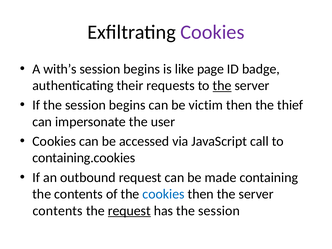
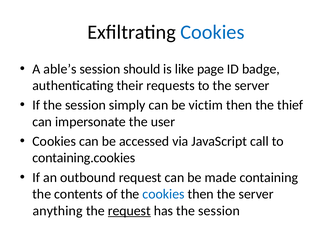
Cookies colour: purple -> blue (212, 32)
with’s: with’s -> able’s (60, 69)
begins: begins -> should (142, 69)
the underline: present -> none (222, 86)
the session begins: begins -> simply (127, 105)
contents: contents -> anything (58, 211)
